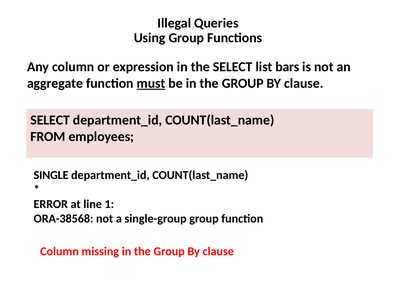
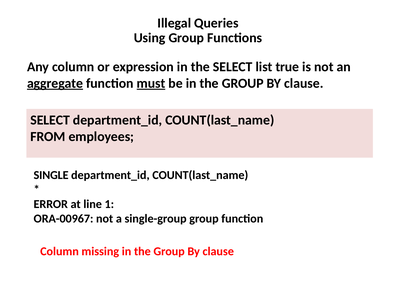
bars: bars -> true (287, 67)
aggregate underline: none -> present (55, 83)
ORA-38568: ORA-38568 -> ORA-00967 (63, 219)
